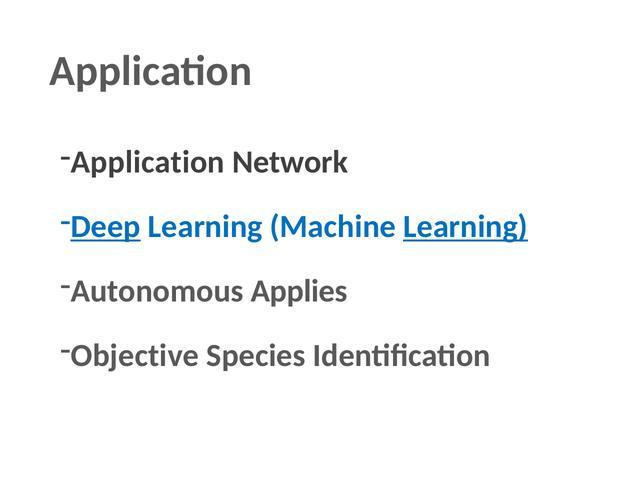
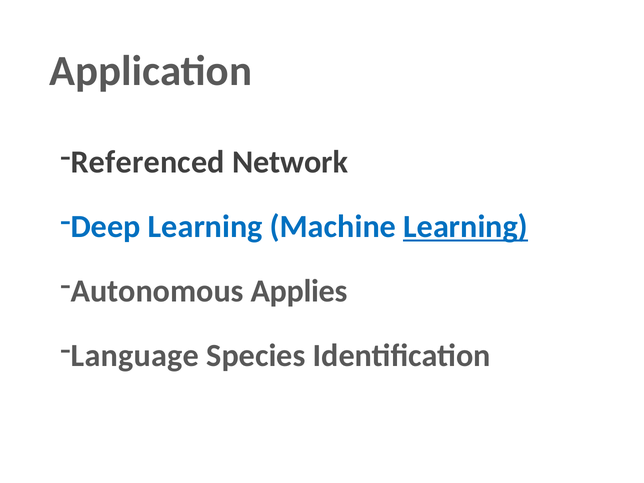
Application: Application -> Referenced (148, 162)
Deep underline: present -> none (106, 227)
Objective: Objective -> Language (135, 355)
